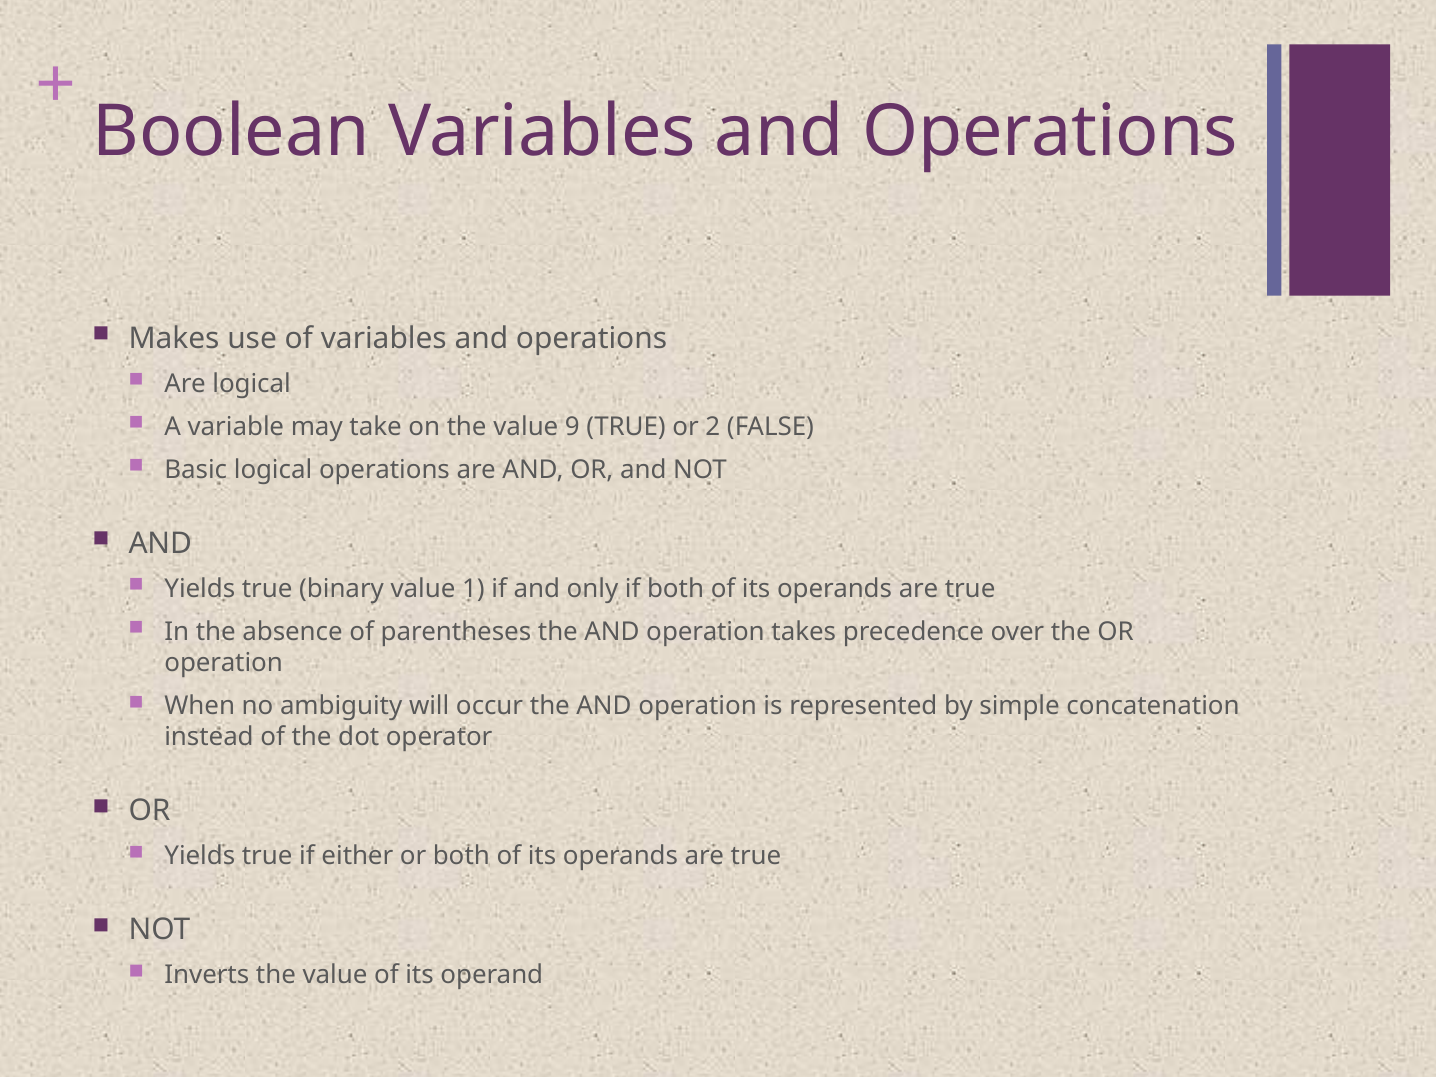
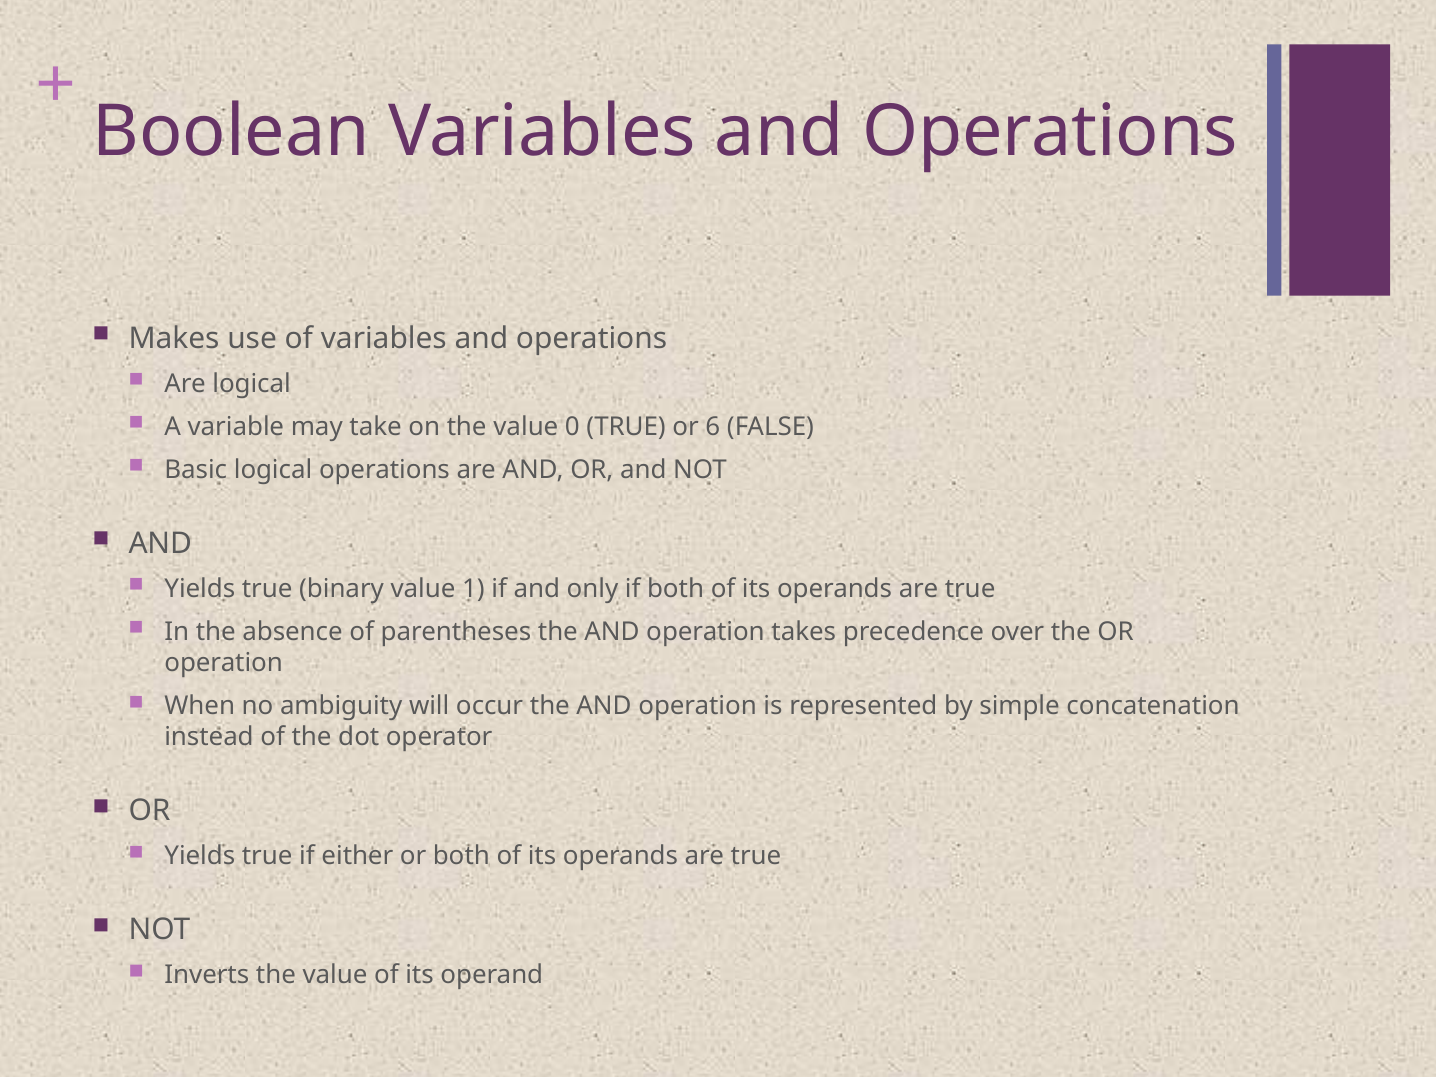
9: 9 -> 0 (572, 427)
2: 2 -> 6 (713, 427)
